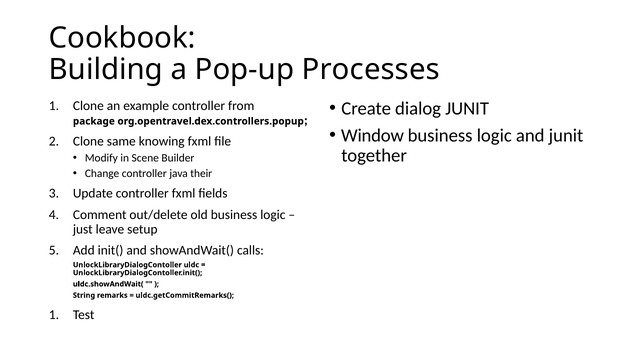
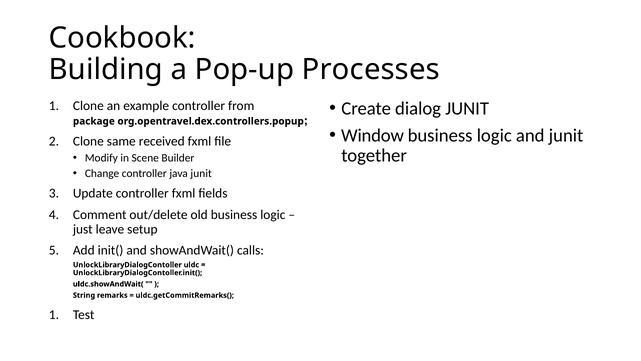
knowing: knowing -> received (162, 141)
java their: their -> junit (201, 173)
